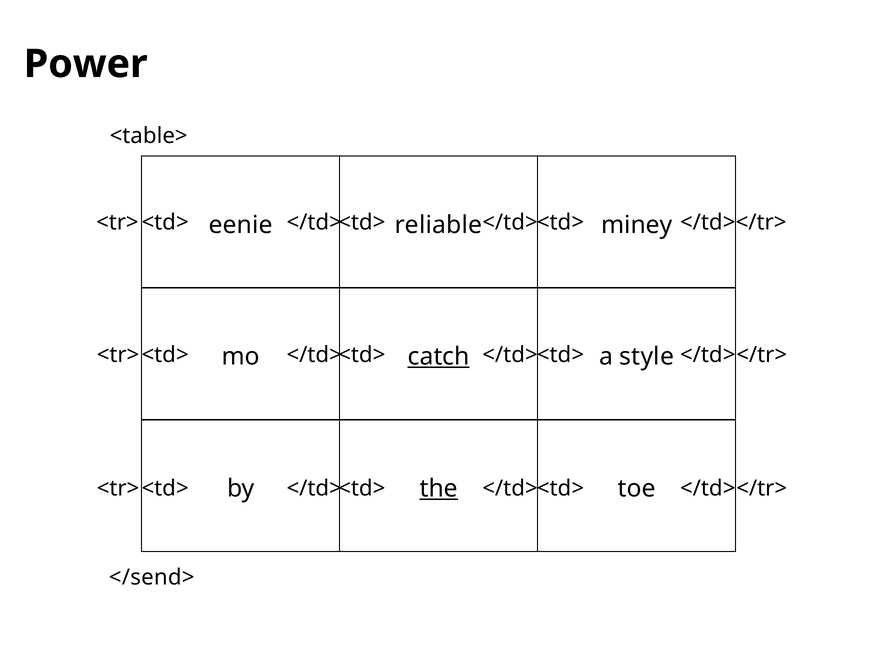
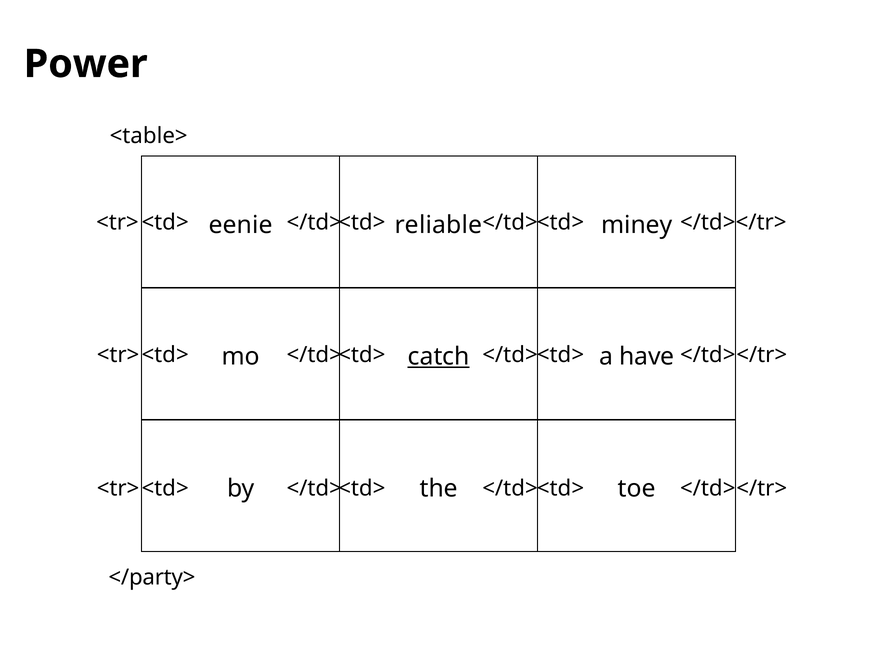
style: style -> have (647, 357)
the underline: present -> none (439, 489)
</send>: </send> -> </party> (152, 578)
